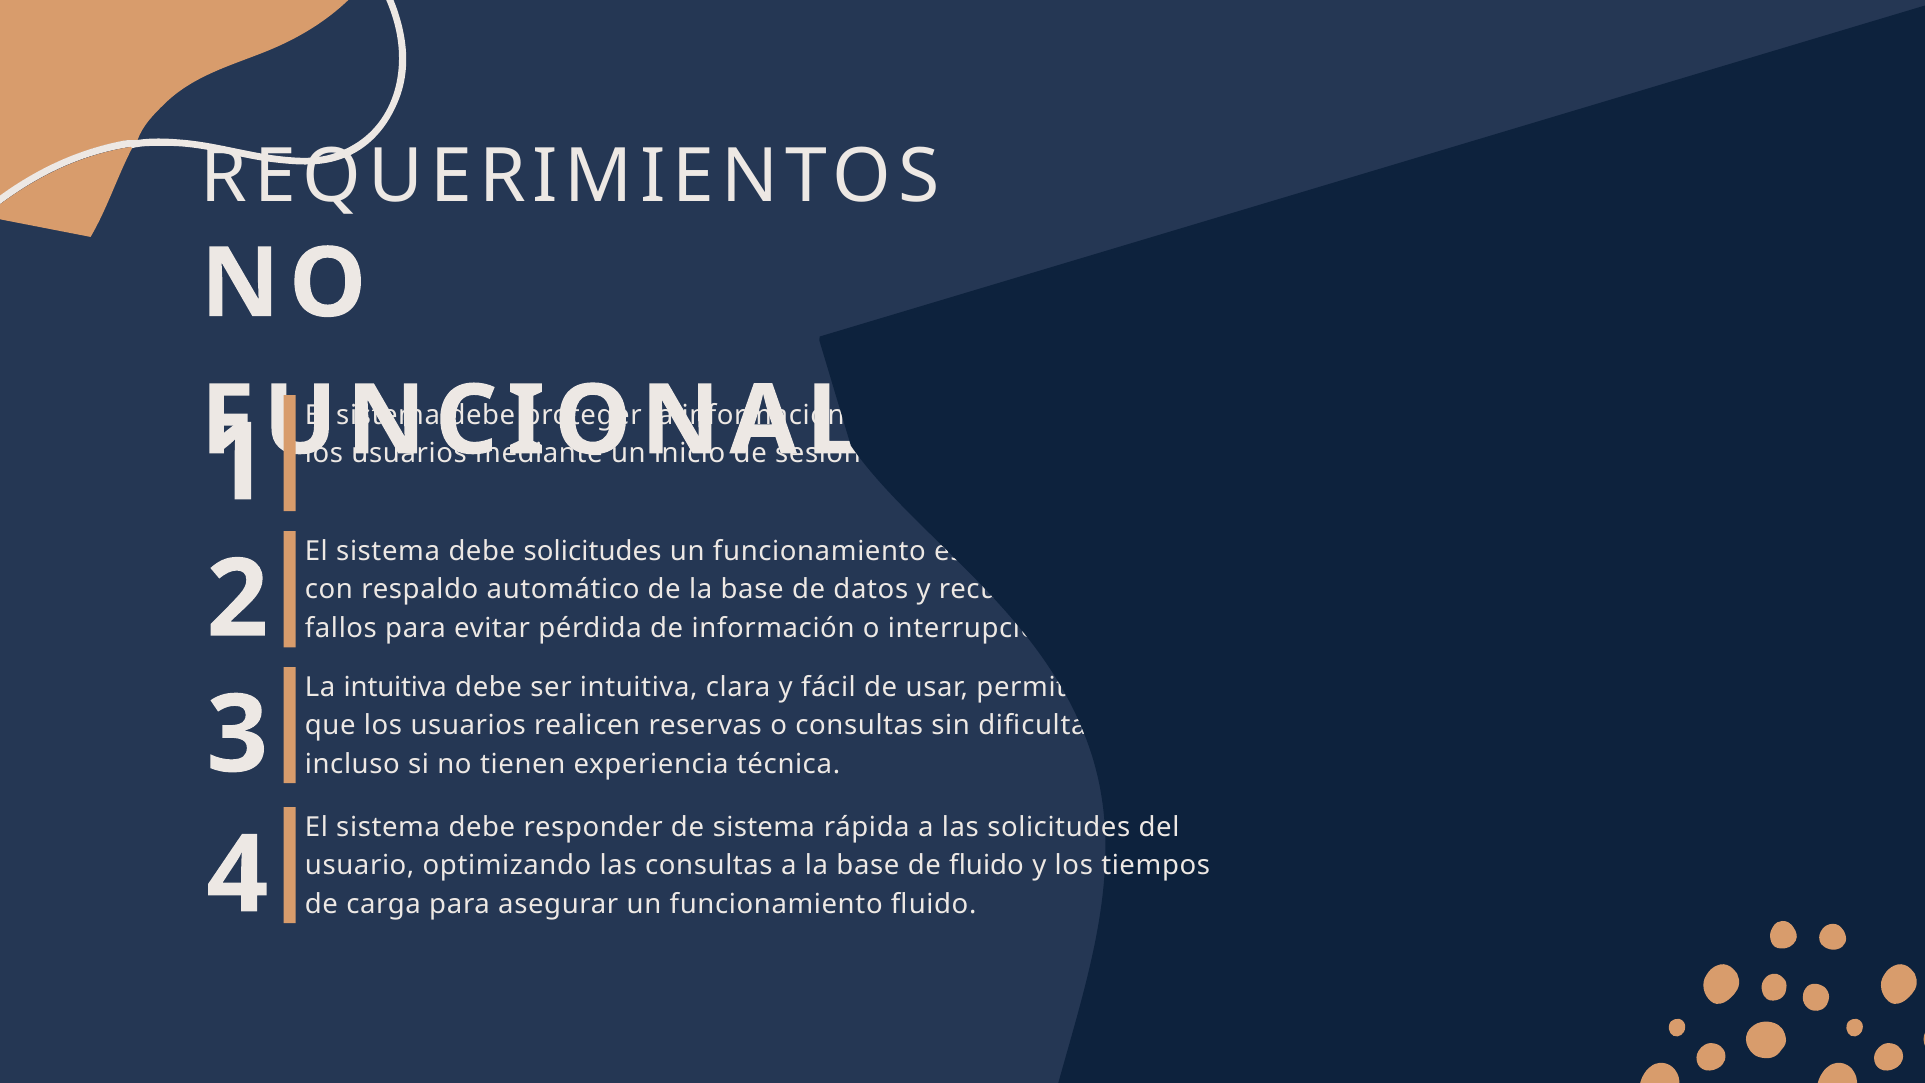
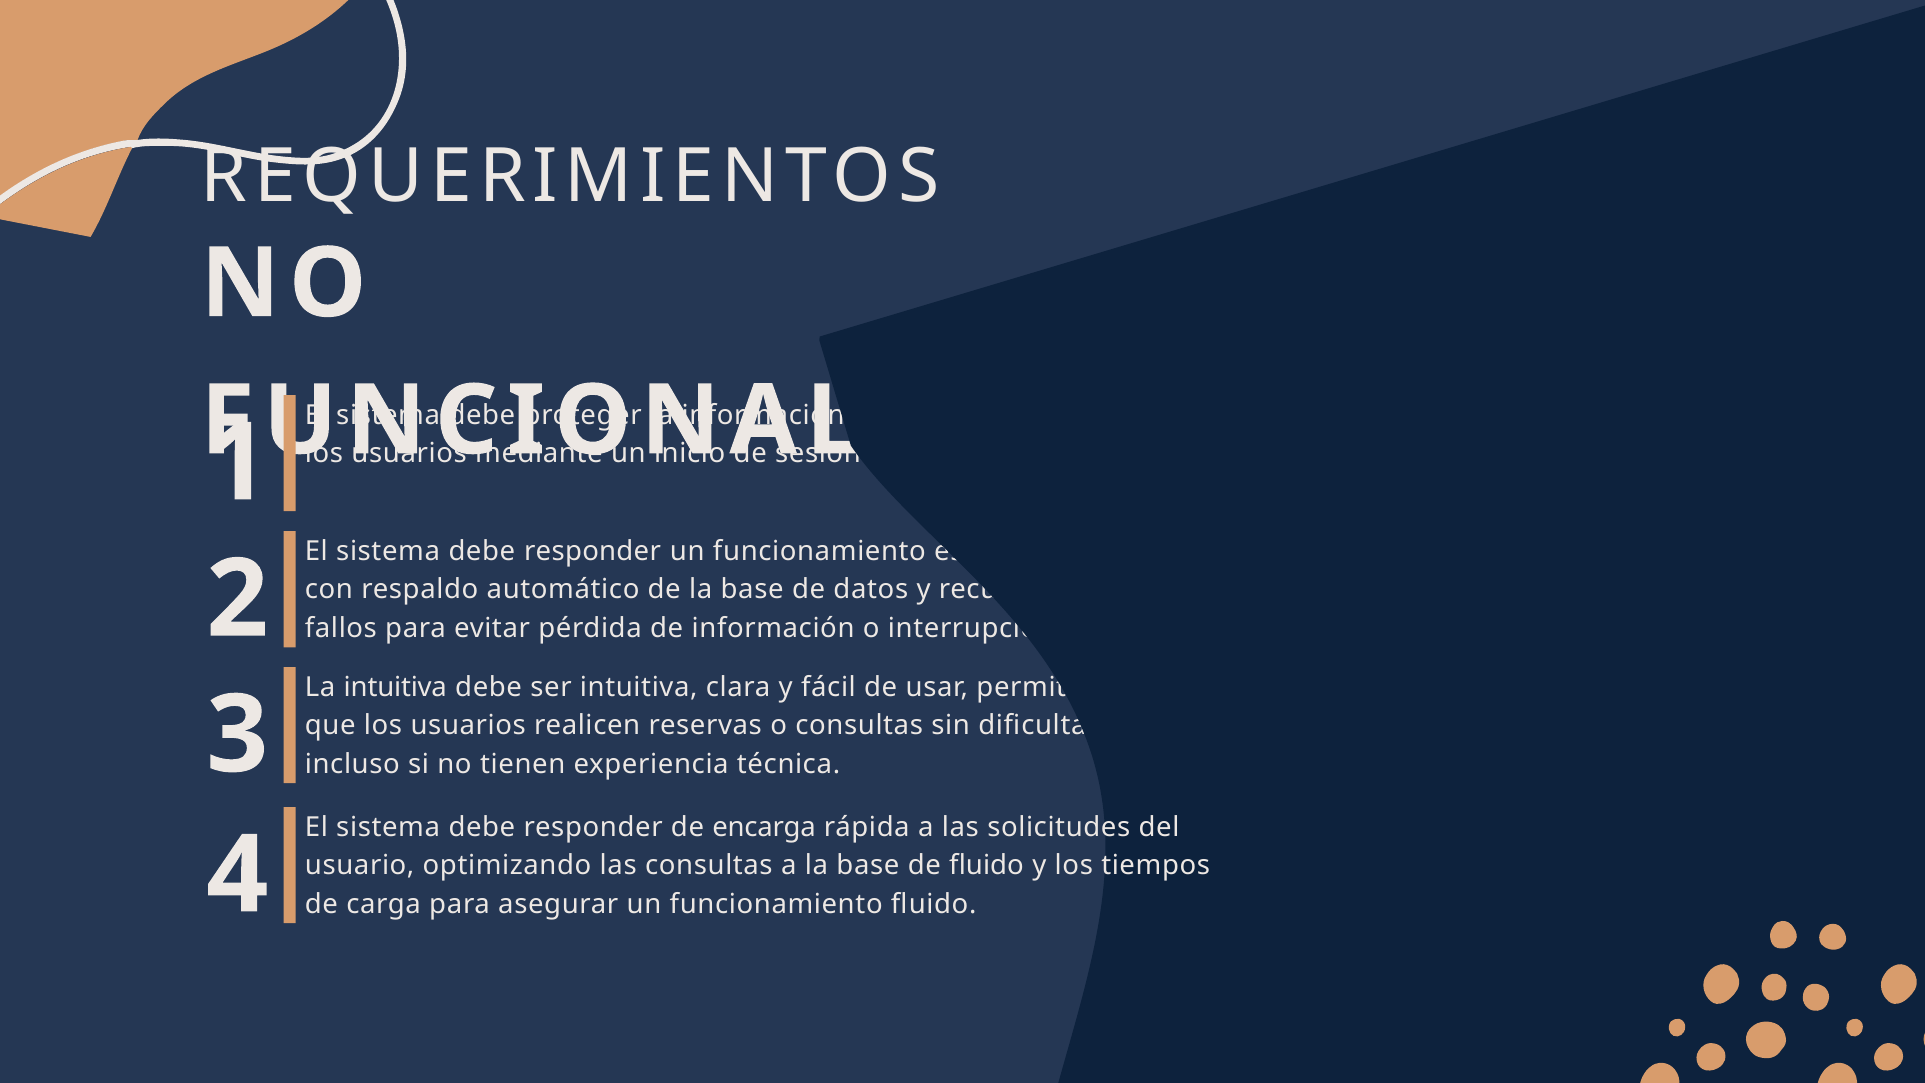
solicitudes: solicitudes -> responder (592, 551)
de sistema: sistema -> encarga (764, 827)
